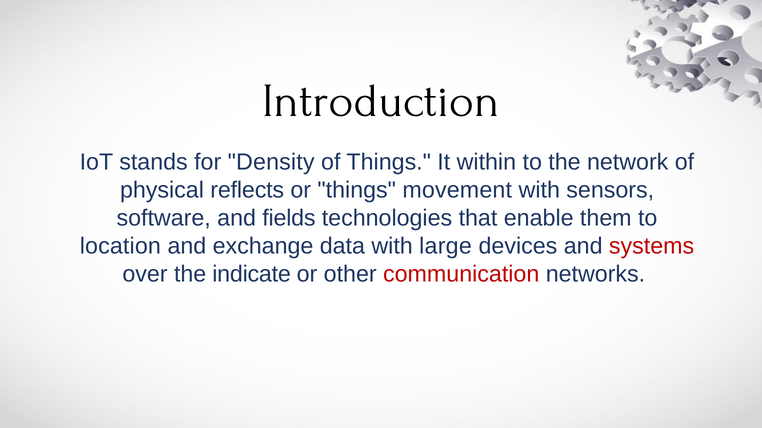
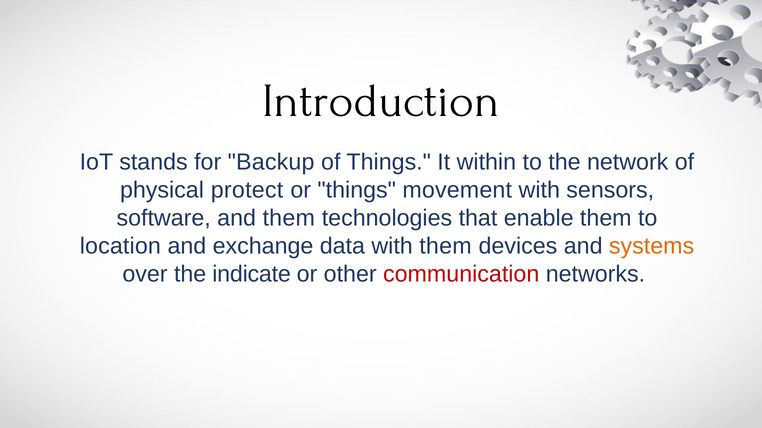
Density: Density -> Backup (271, 163)
reflects: reflects -> protect (247, 191)
and fields: fields -> them (289, 218)
with large: large -> them (446, 246)
systems colour: red -> orange (652, 246)
